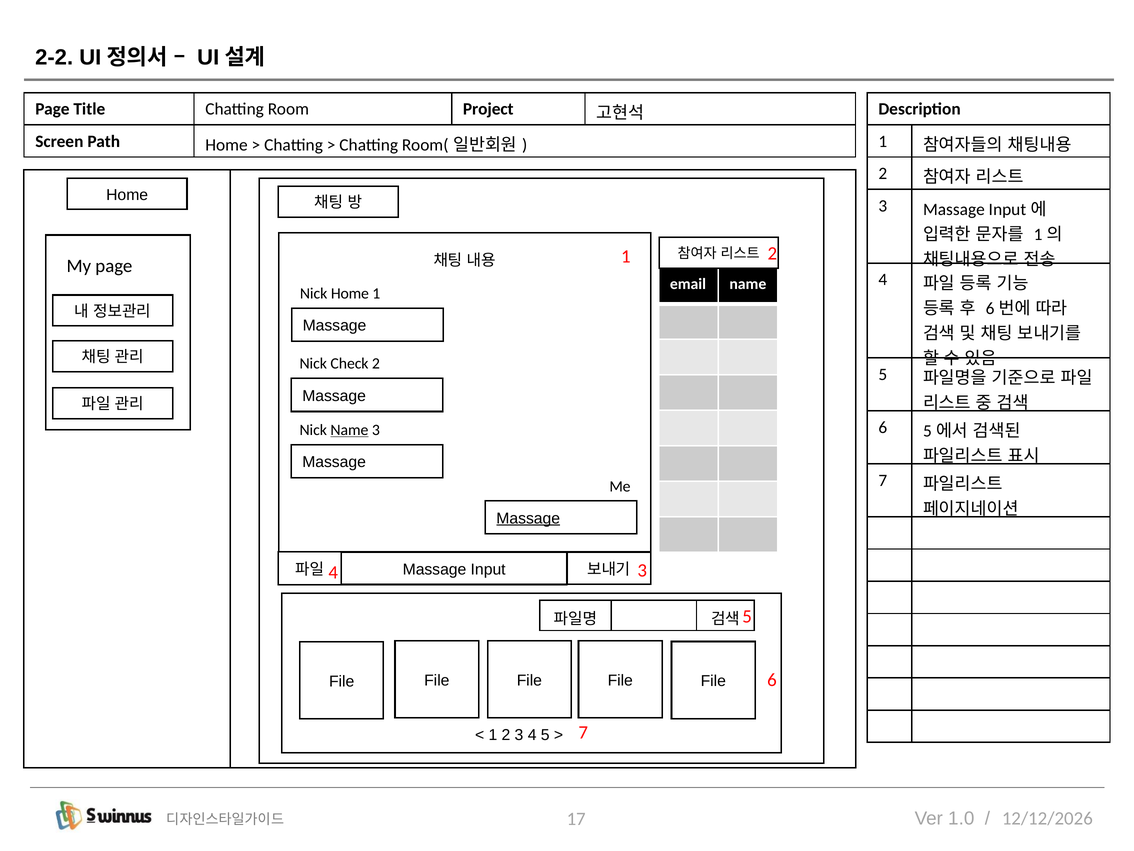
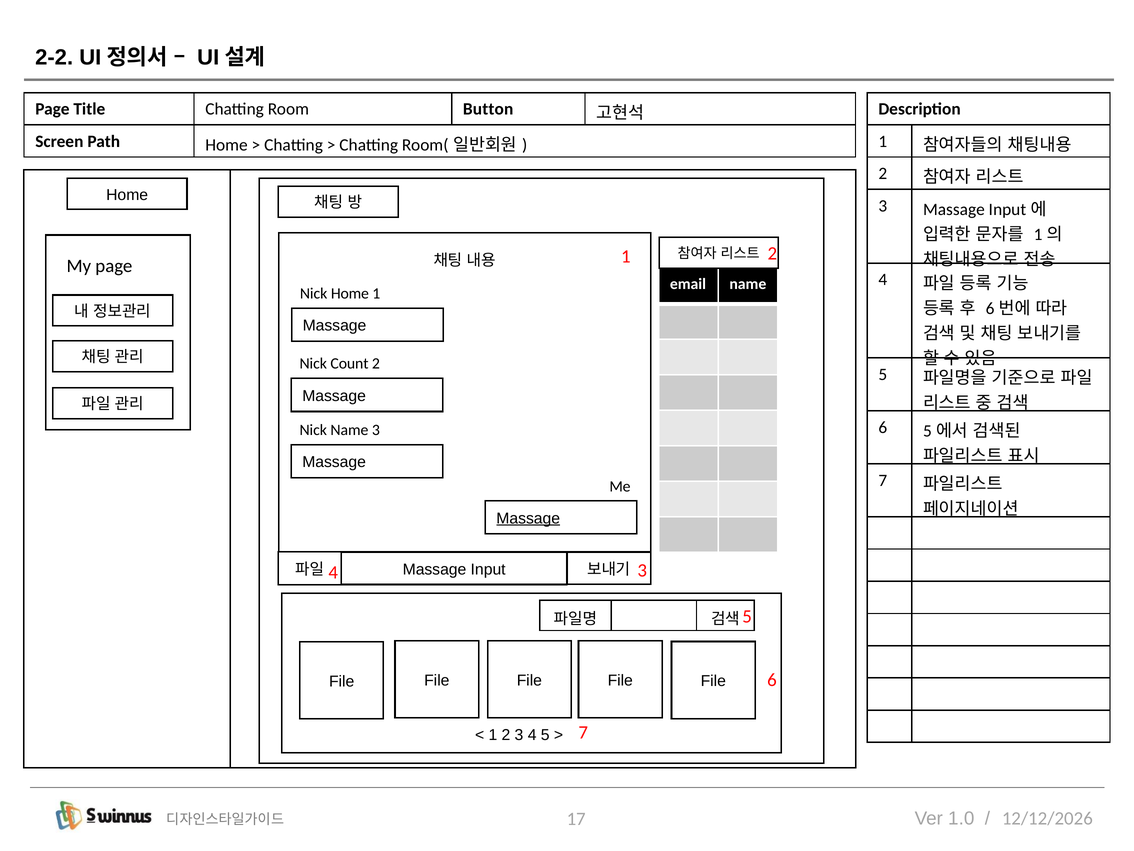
Project: Project -> Button (488, 109)
Check: Check -> Count (350, 363)
Name underline: present -> none (349, 430)
